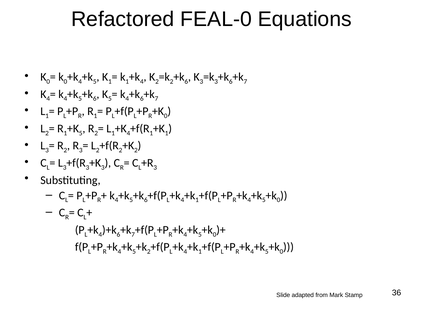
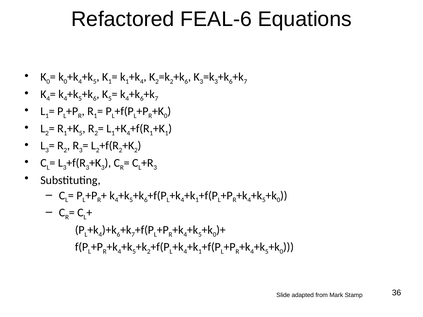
FEAL-0: FEAL-0 -> FEAL-6 (216, 19)
